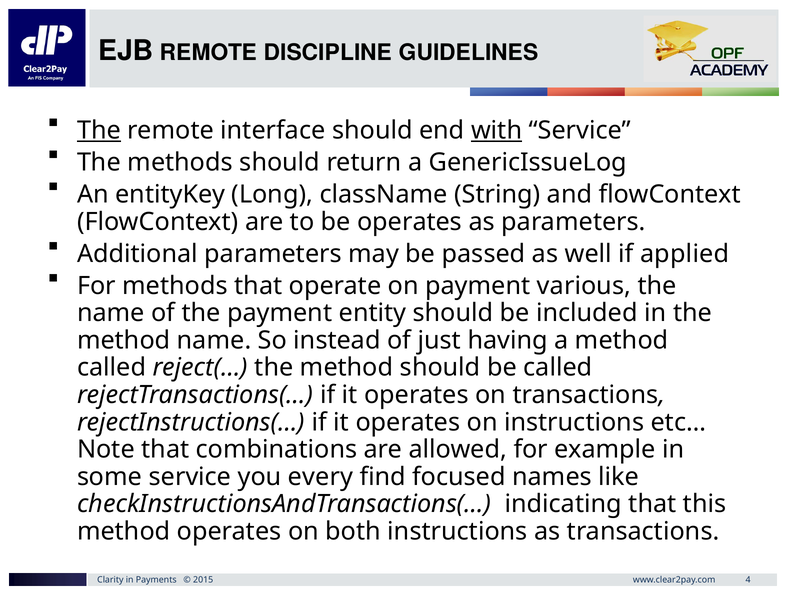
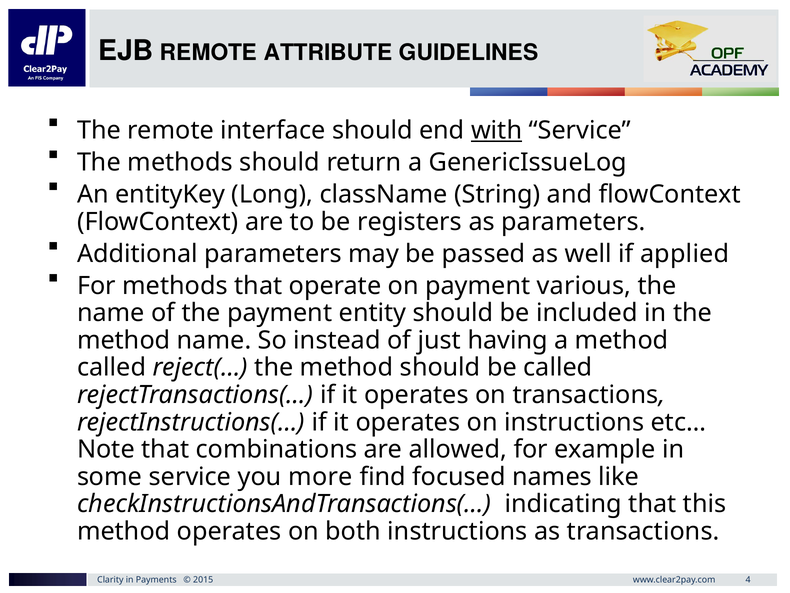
REMOTE DISCIPLINE: DISCIPLINE -> ATTRIBUTE (328, 53)
The underline: present -> none (99, 130)
be operates: operates -> registers (410, 222)
every: every -> more (320, 476)
